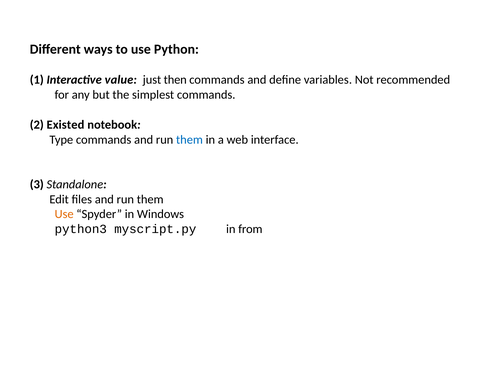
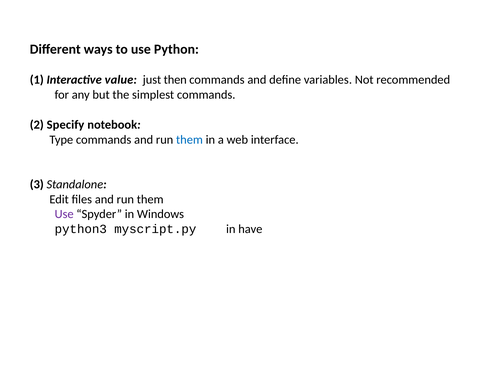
Existed: Existed -> Specify (66, 125)
Use colour: orange -> purple (64, 214)
from: from -> have (250, 229)
